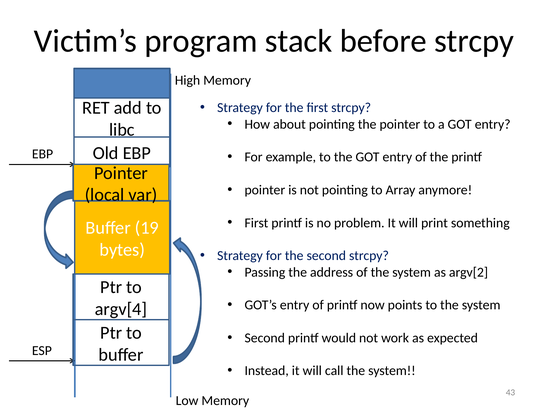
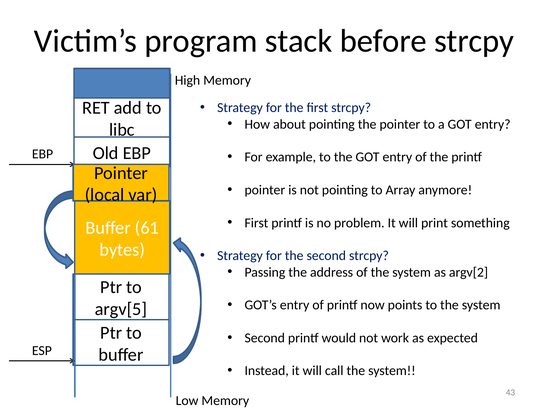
19: 19 -> 61 (147, 228)
argv[4: argv[4 -> argv[5 (121, 309)
